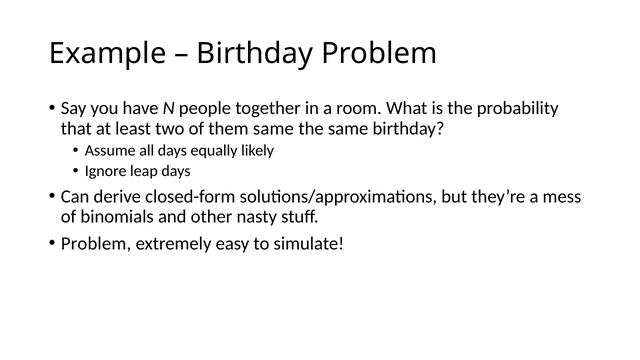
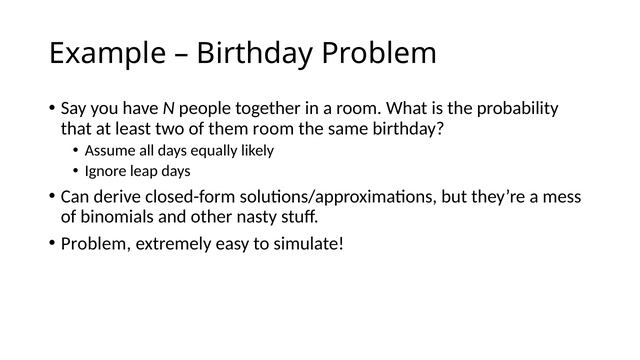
them same: same -> room (273, 128)
